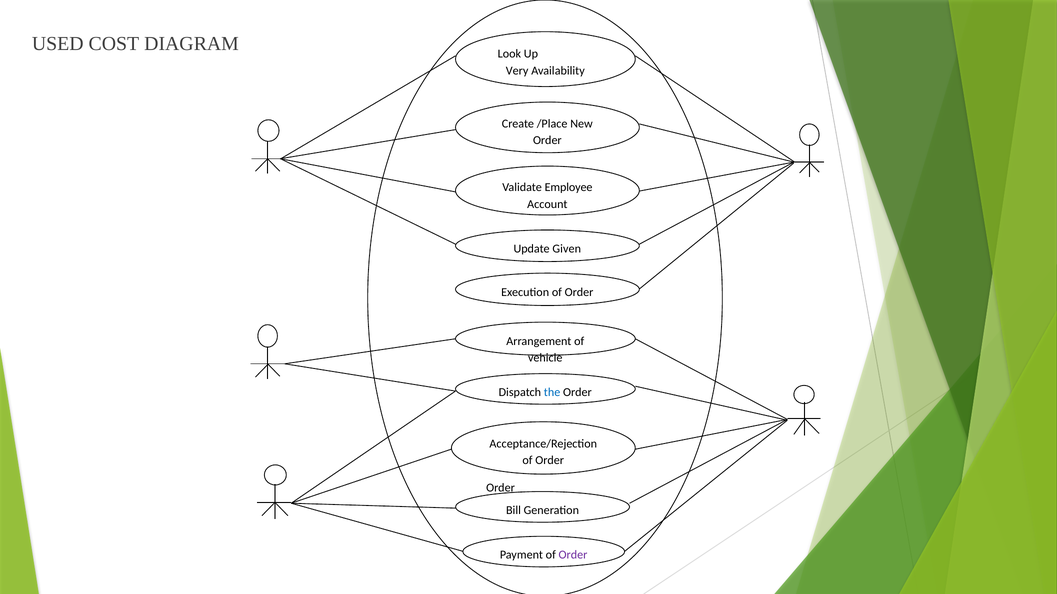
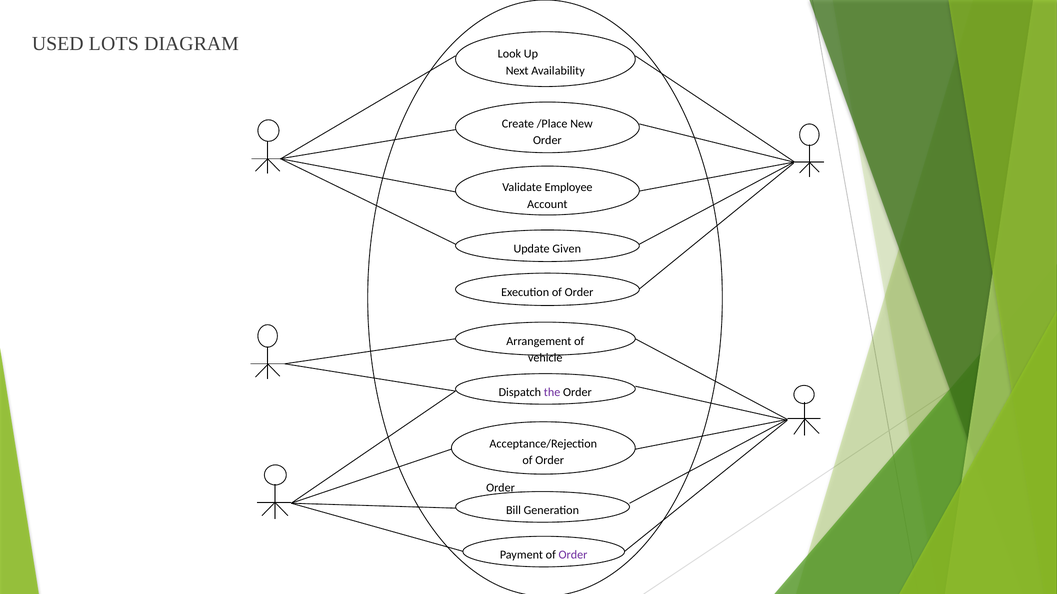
COST: COST -> LOTS (114, 44)
Very: Very -> Next (517, 71)
the colour: blue -> purple (552, 393)
